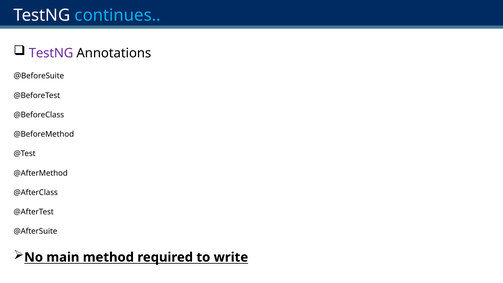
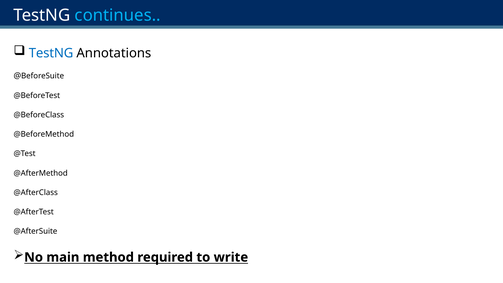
TestNG colour: purple -> blue (51, 53)
